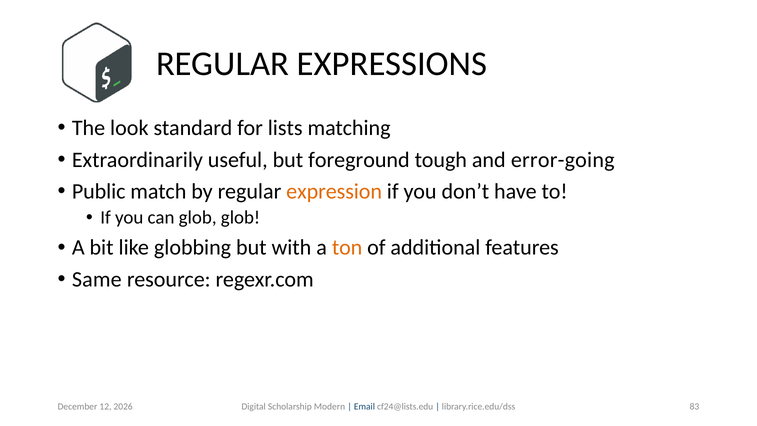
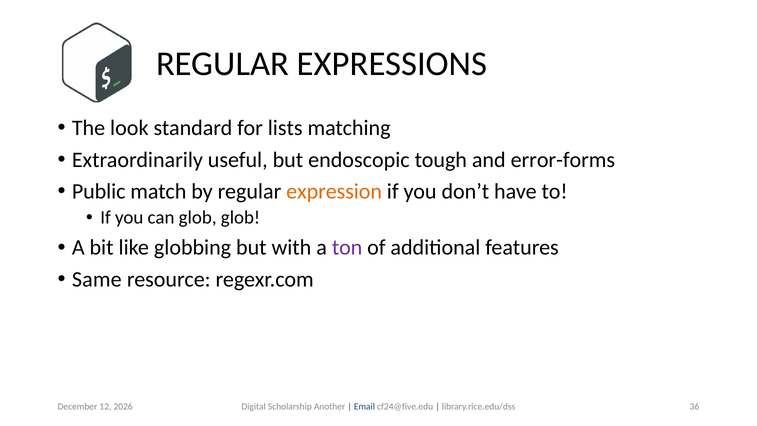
foreground: foreground -> endoscopic (359, 160)
error-going: error-going -> error-forms (563, 160)
ton colour: orange -> purple (347, 248)
83: 83 -> 36 (694, 407)
Modern: Modern -> Another (330, 407)
cf24@lists.edu: cf24@lists.edu -> cf24@five.edu (405, 407)
